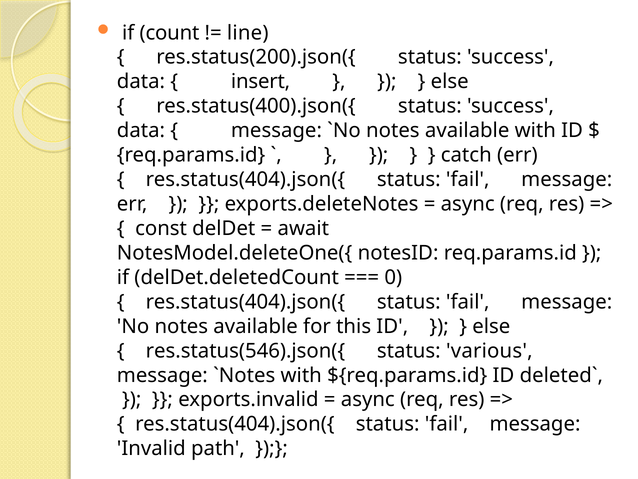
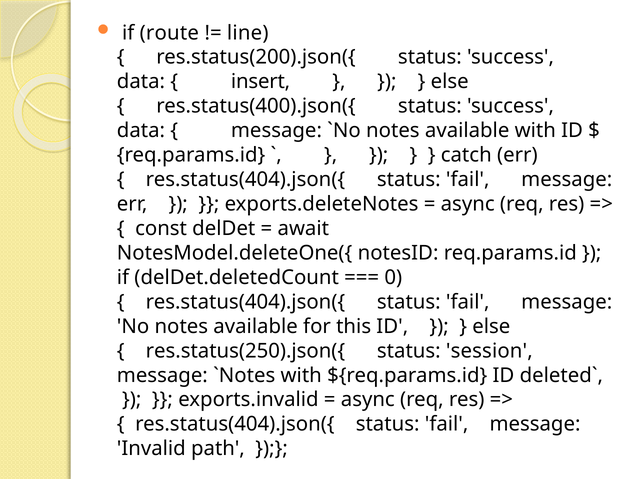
count: count -> route (169, 33)
res.status(546).json({: res.status(546).json({ -> res.status(250).json({ (245, 350)
various: various -> session (489, 350)
